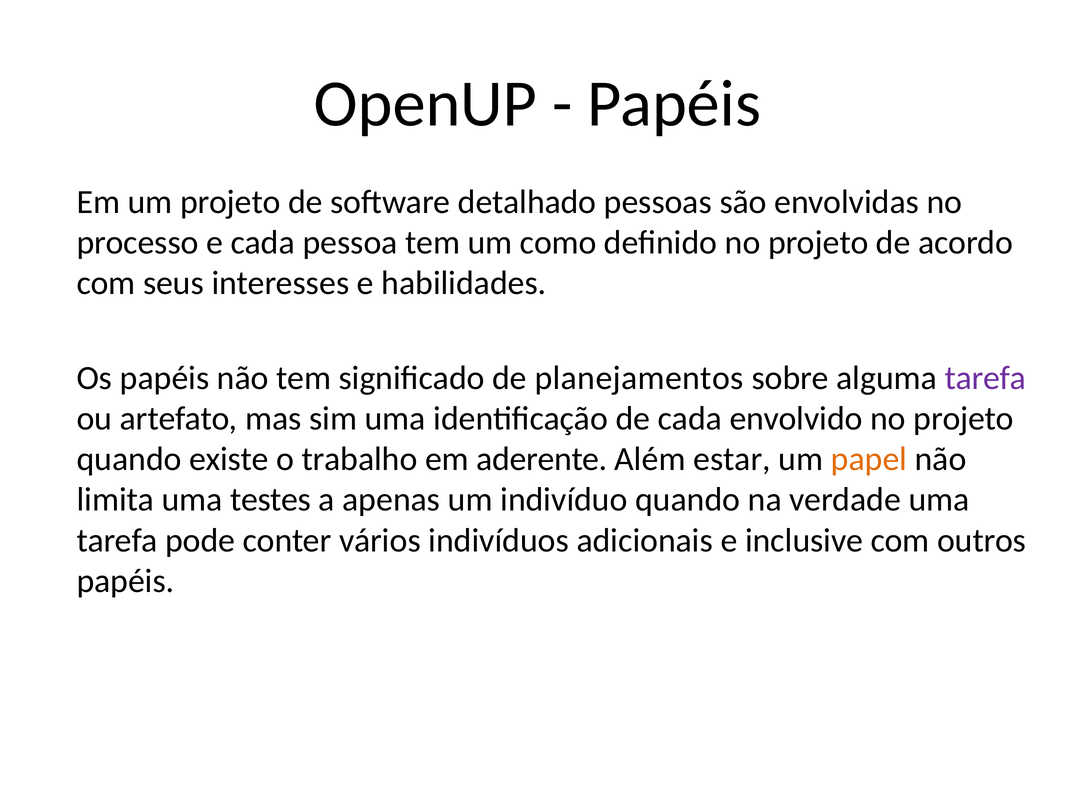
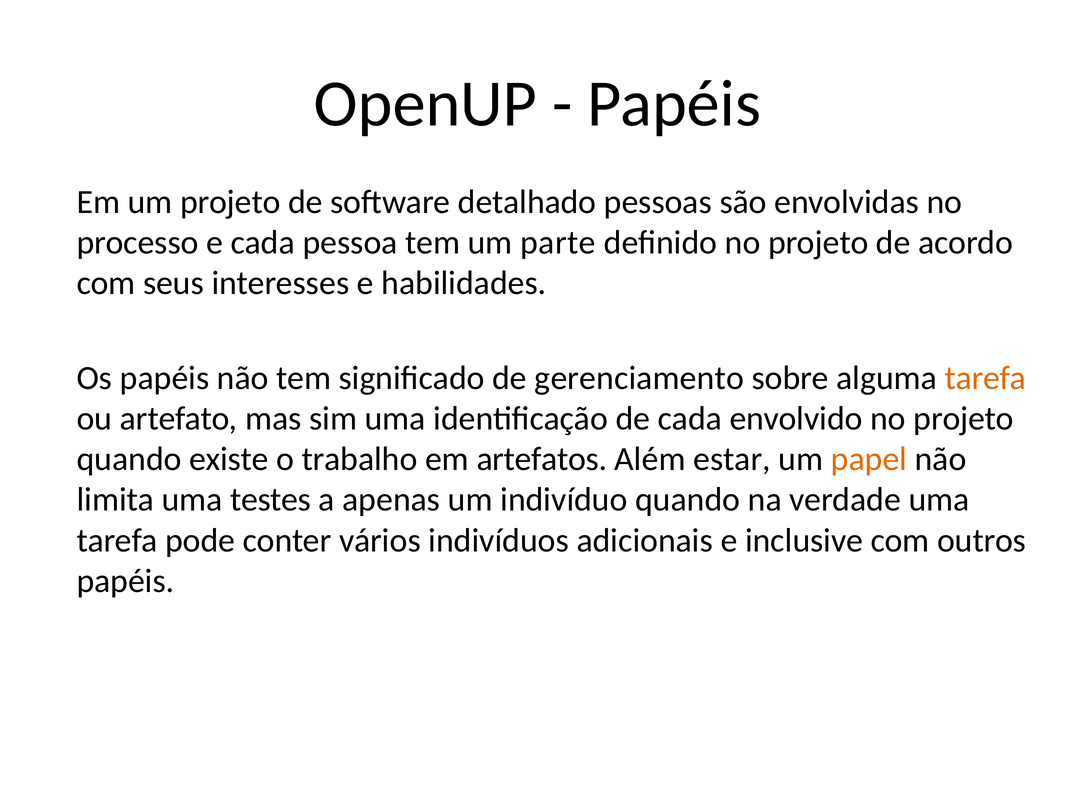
como: como -> parte (558, 243)
planejamentos: planejamentos -> gerenciamento (639, 378)
tarefa colour: purple -> orange (985, 378)
aderente: aderente -> artefatos (542, 459)
